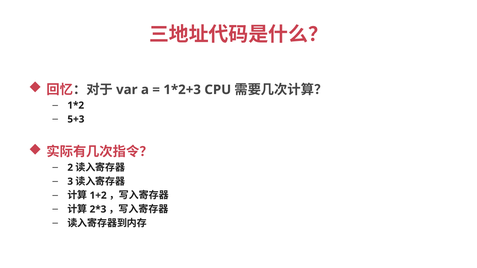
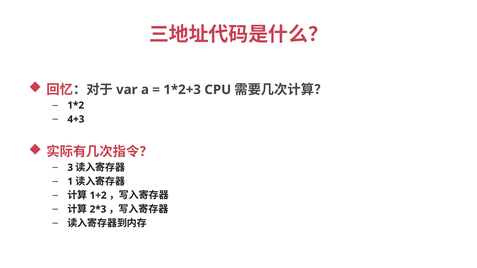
5+3: 5+3 -> 4+3 (76, 119)
2: 2 -> 3 (70, 168)
3: 3 -> 1 (70, 182)
